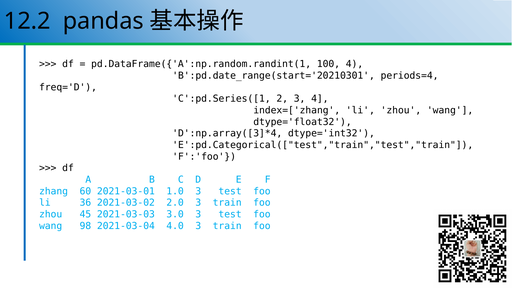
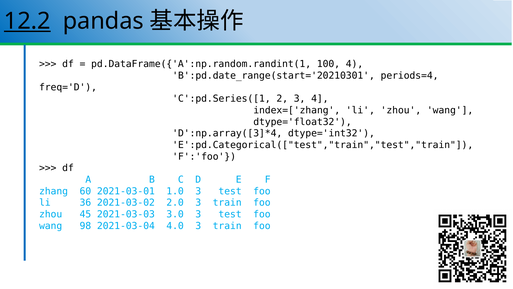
12.2 underline: none -> present (27, 21)
